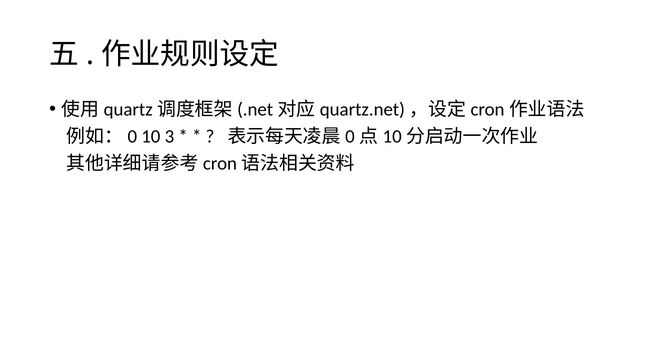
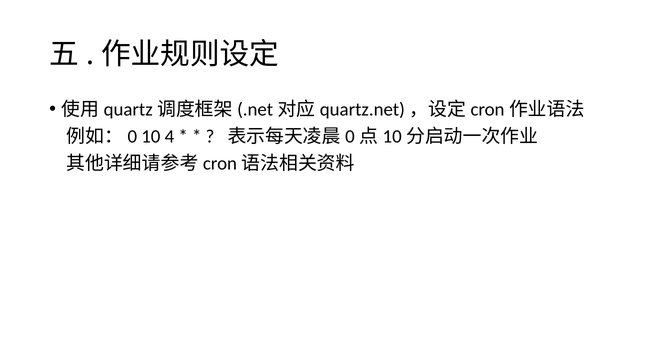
3: 3 -> 4 (169, 137)
